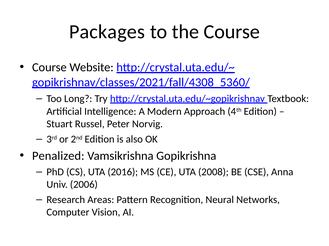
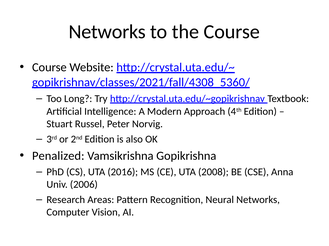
Packages: Packages -> Networks (107, 32)
